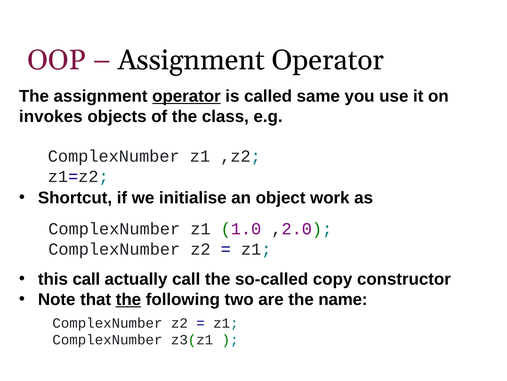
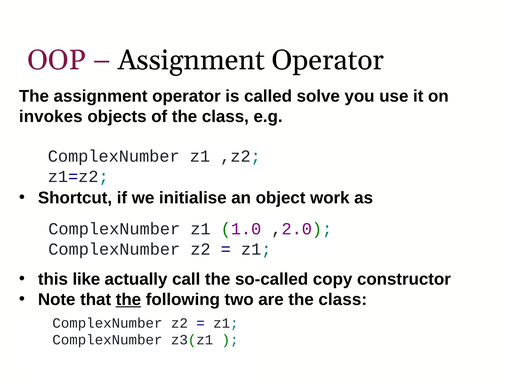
operator underline: present -> none (186, 96)
same: same -> solve (318, 96)
this call: call -> like (86, 279)
are the name: name -> class (343, 299)
